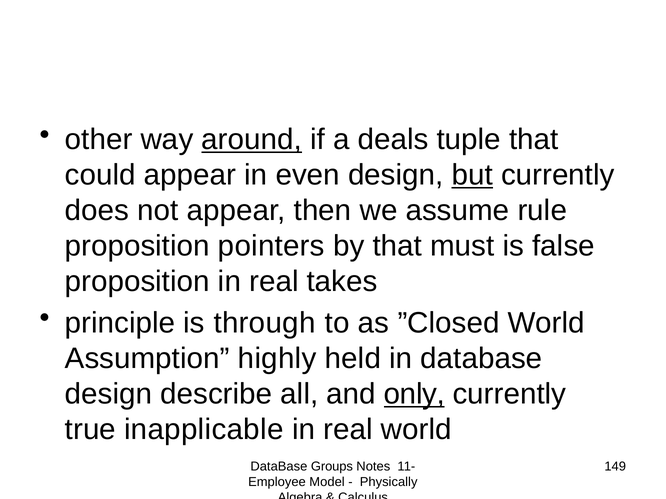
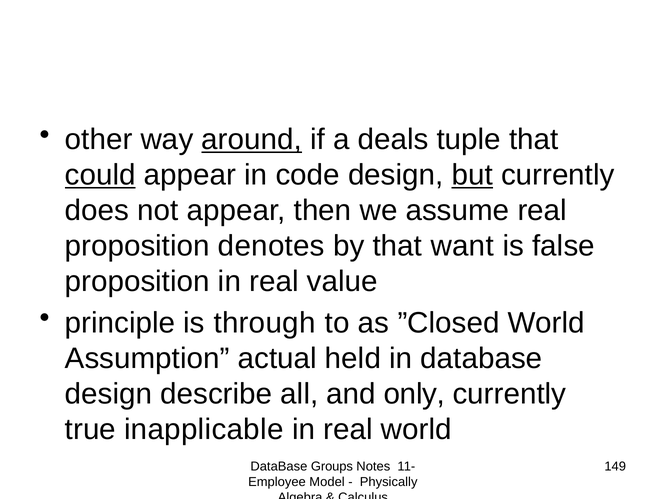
could underline: none -> present (100, 175)
even: even -> code (308, 175)
assume rule: rule -> real (542, 211)
pointers: pointers -> denotes (271, 246)
must: must -> want (462, 246)
takes: takes -> value (342, 282)
highly: highly -> actual (277, 359)
only underline: present -> none (414, 394)
